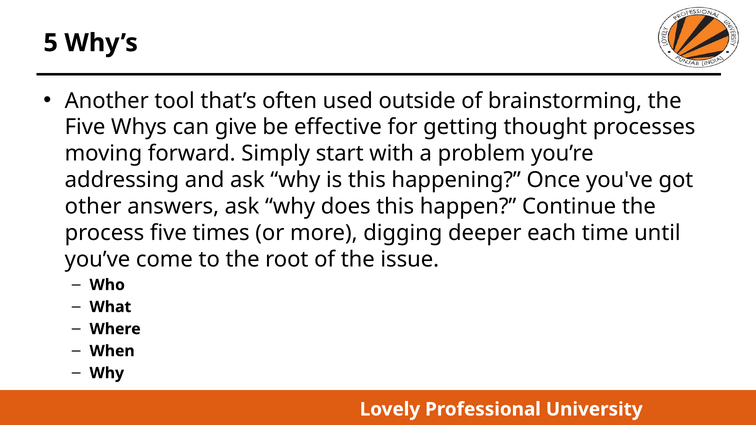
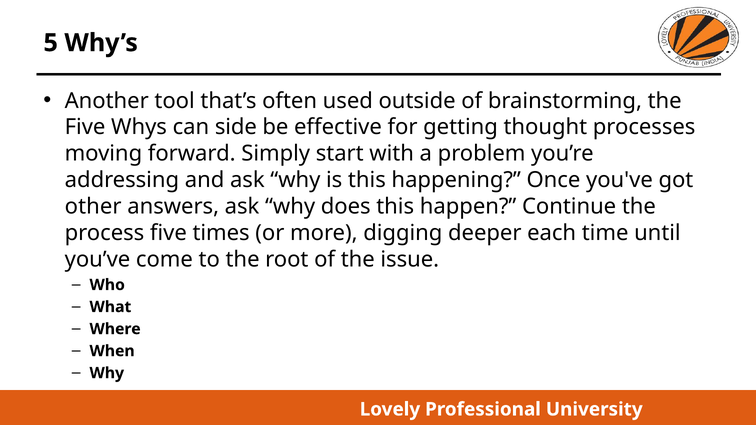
give: give -> side (236, 127)
